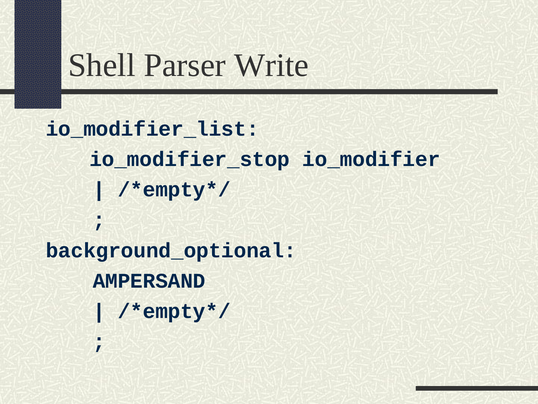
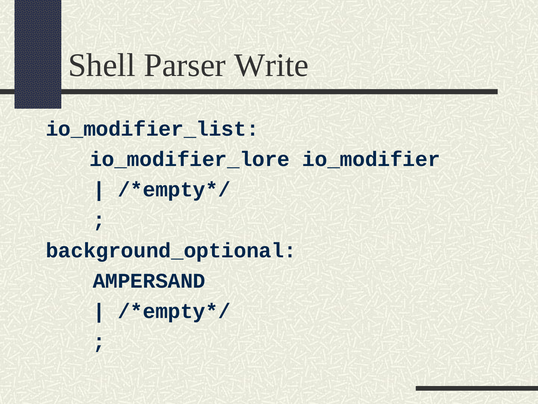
io_modifier_stop: io_modifier_stop -> io_modifier_lore (190, 159)
